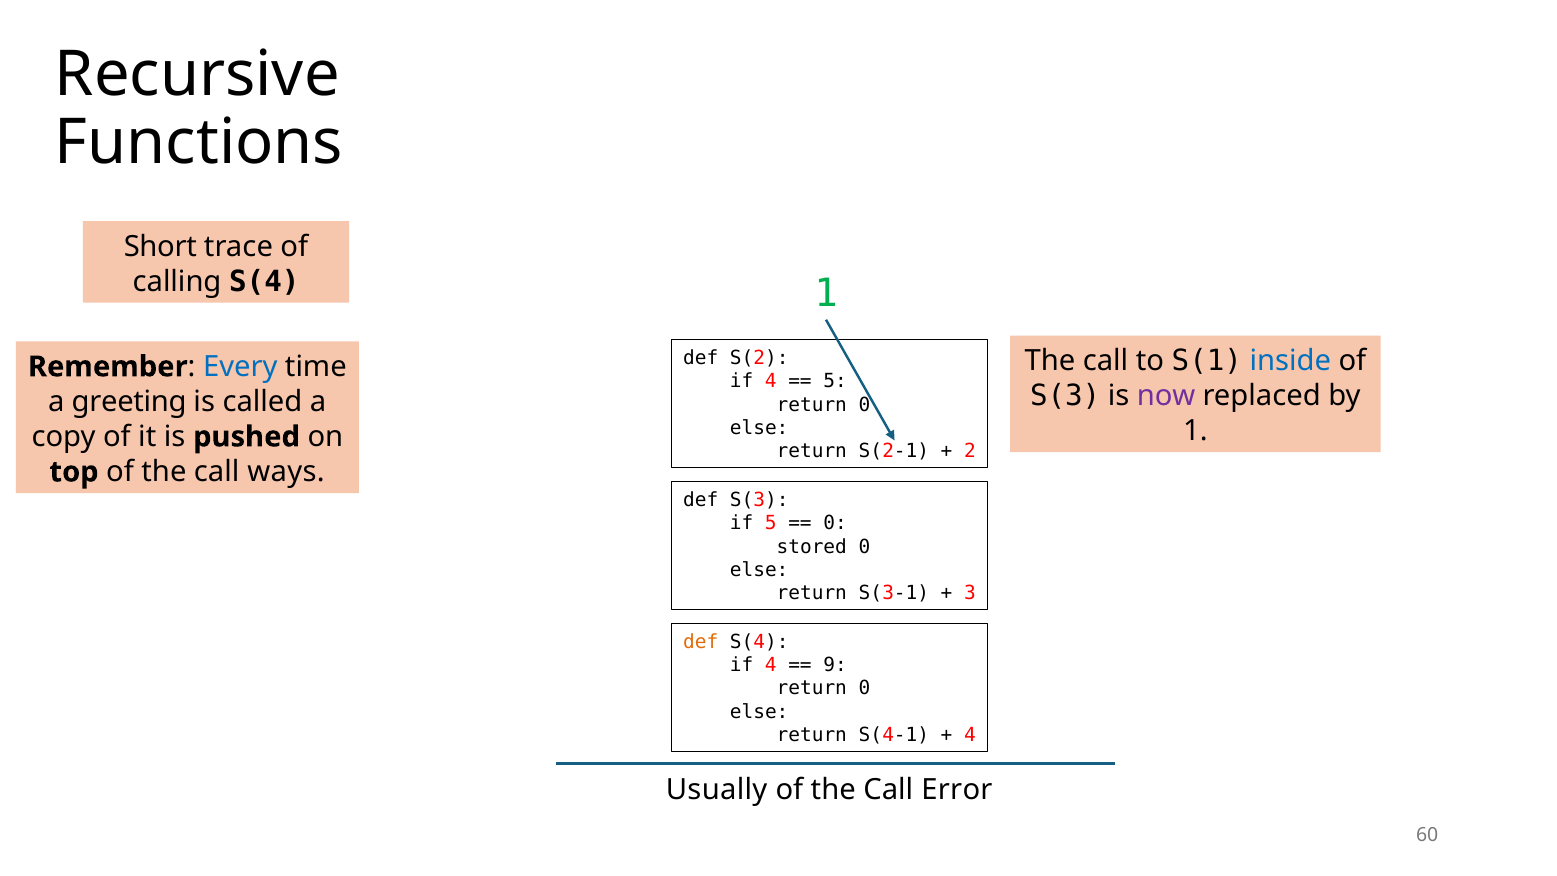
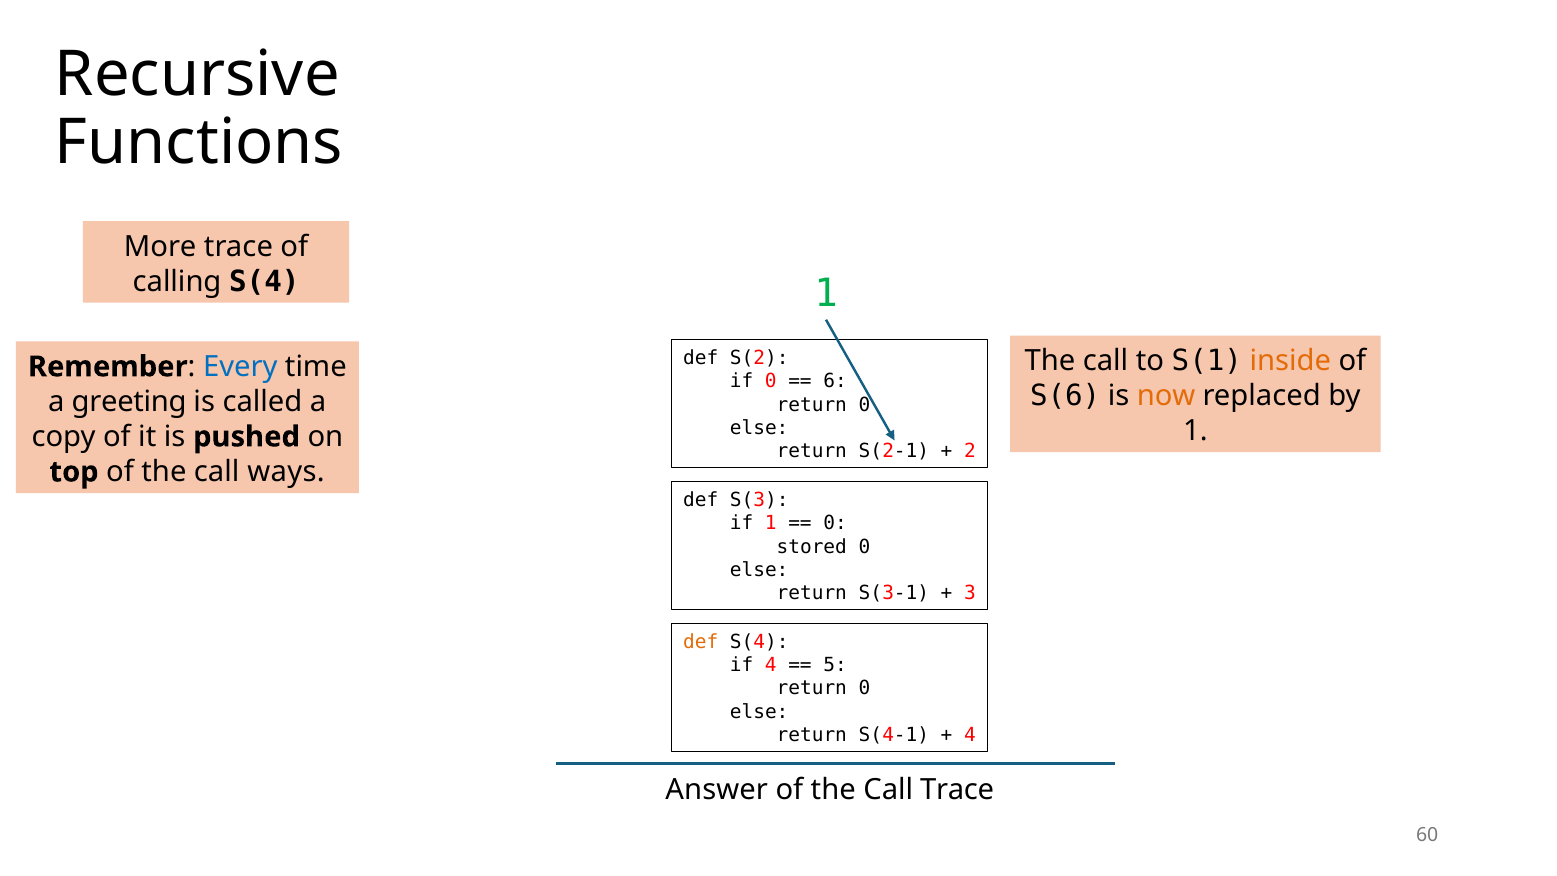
Short: Short -> More (160, 246)
inside colour: blue -> orange (1290, 361)
4: 4 -> 0 (771, 381)
5: 5 -> 6 (835, 381)
S(3: S(3 -> S(6 (1065, 396)
now colour: purple -> orange (1166, 396)
if 5: 5 -> 1 (771, 523)
9: 9 -> 5 (835, 665)
Usually: Usually -> Answer (717, 790)
Call Error: Error -> Trace (957, 790)
